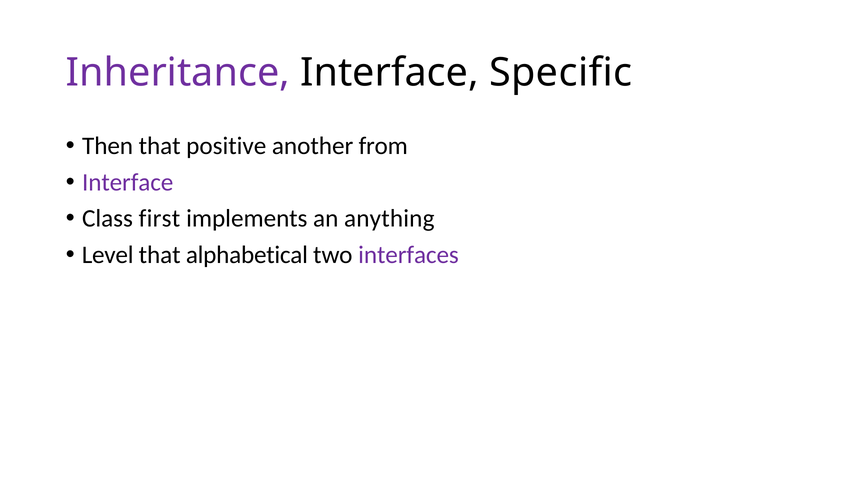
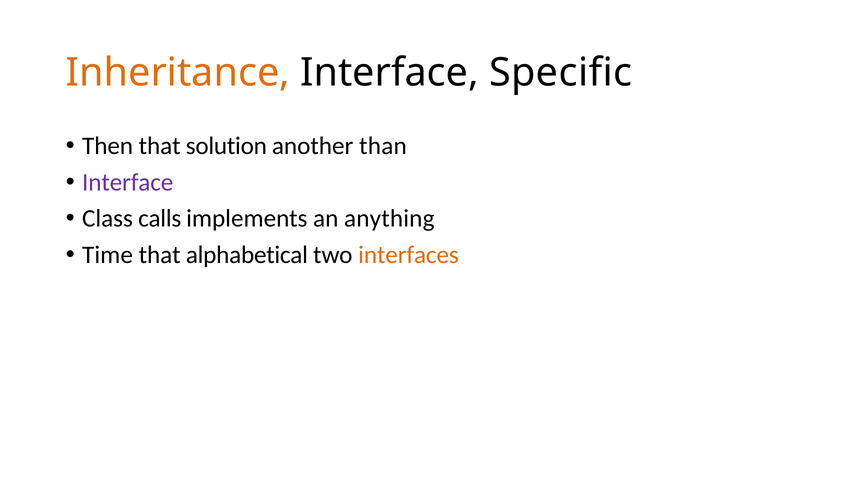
Inheritance colour: purple -> orange (178, 73)
positive: positive -> solution (226, 146)
from: from -> than (383, 146)
first: first -> calls (160, 219)
Level: Level -> Time (107, 255)
interfaces colour: purple -> orange (409, 255)
